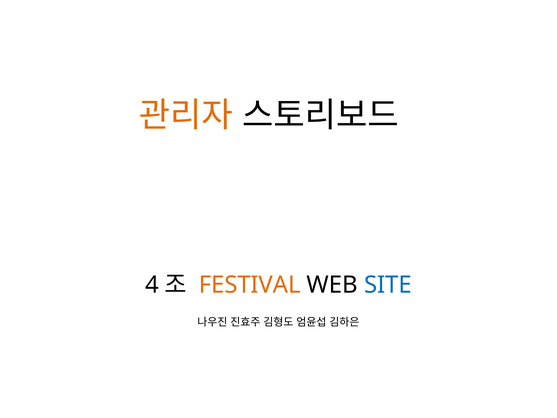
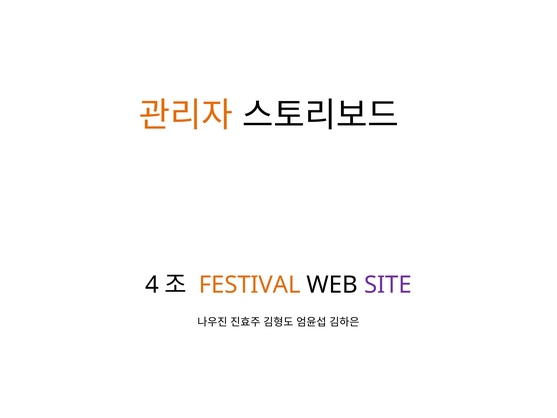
SITE colour: blue -> purple (388, 285)
